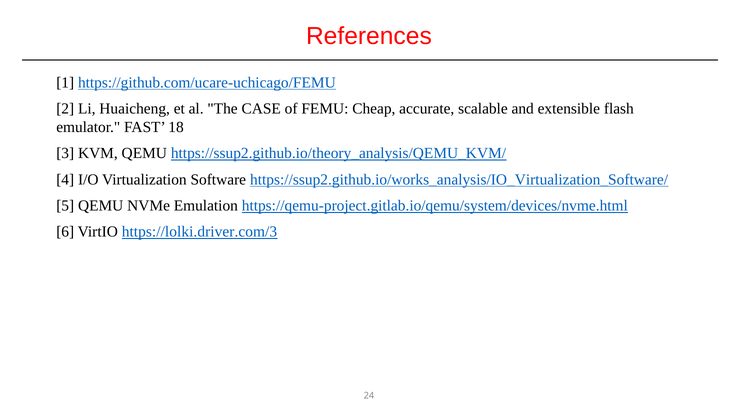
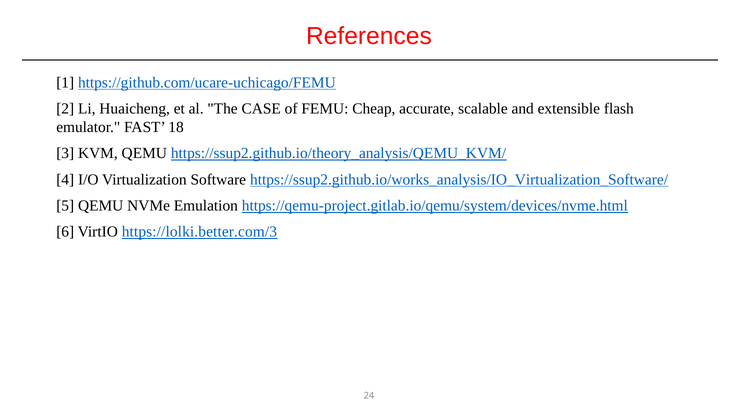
https://lolki.driver.com/3: https://lolki.driver.com/3 -> https://lolki.better.com/3 (199, 232)
